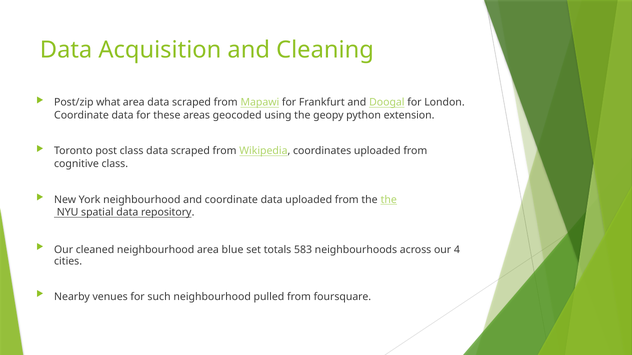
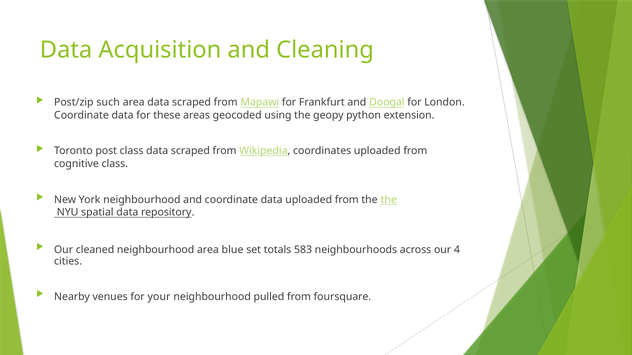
what: what -> such (108, 103)
such: such -> your (159, 297)
